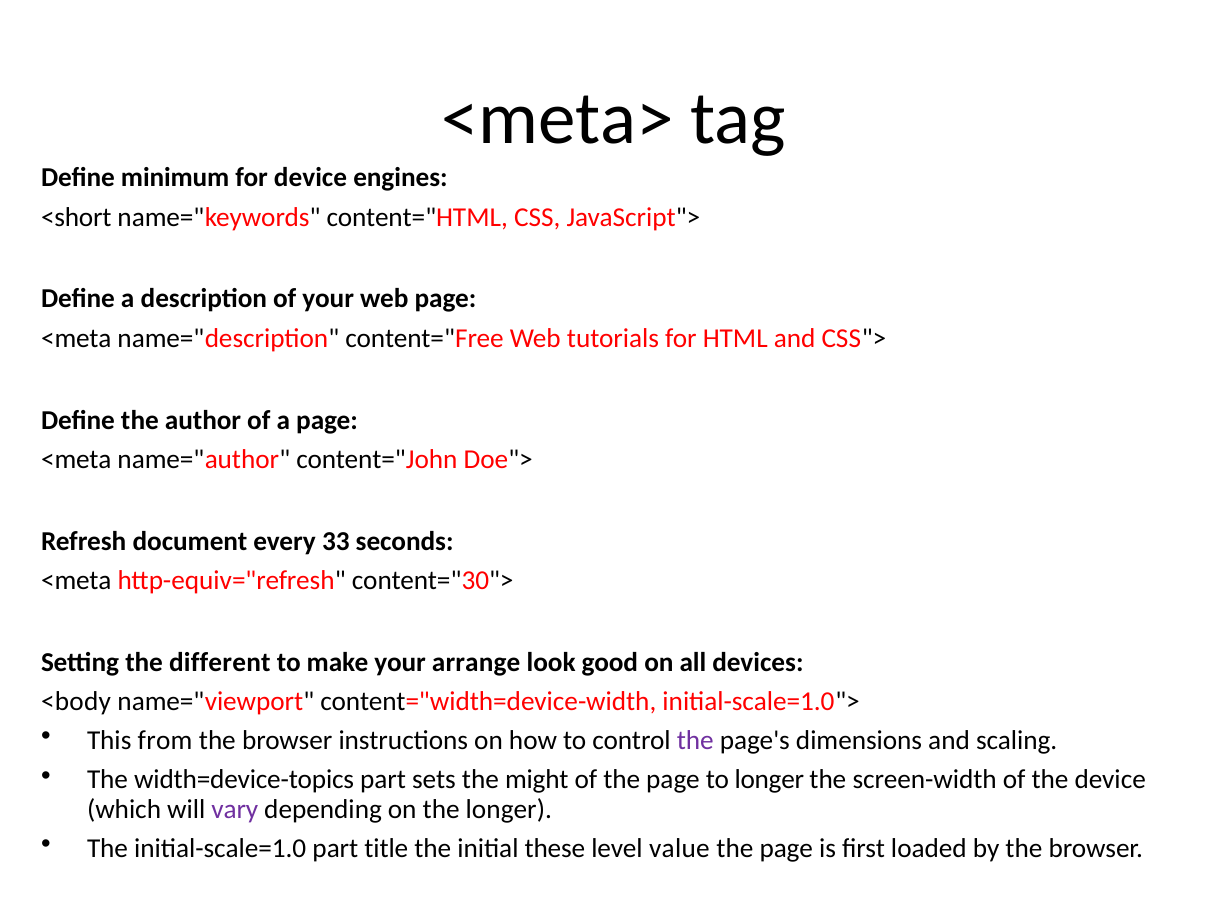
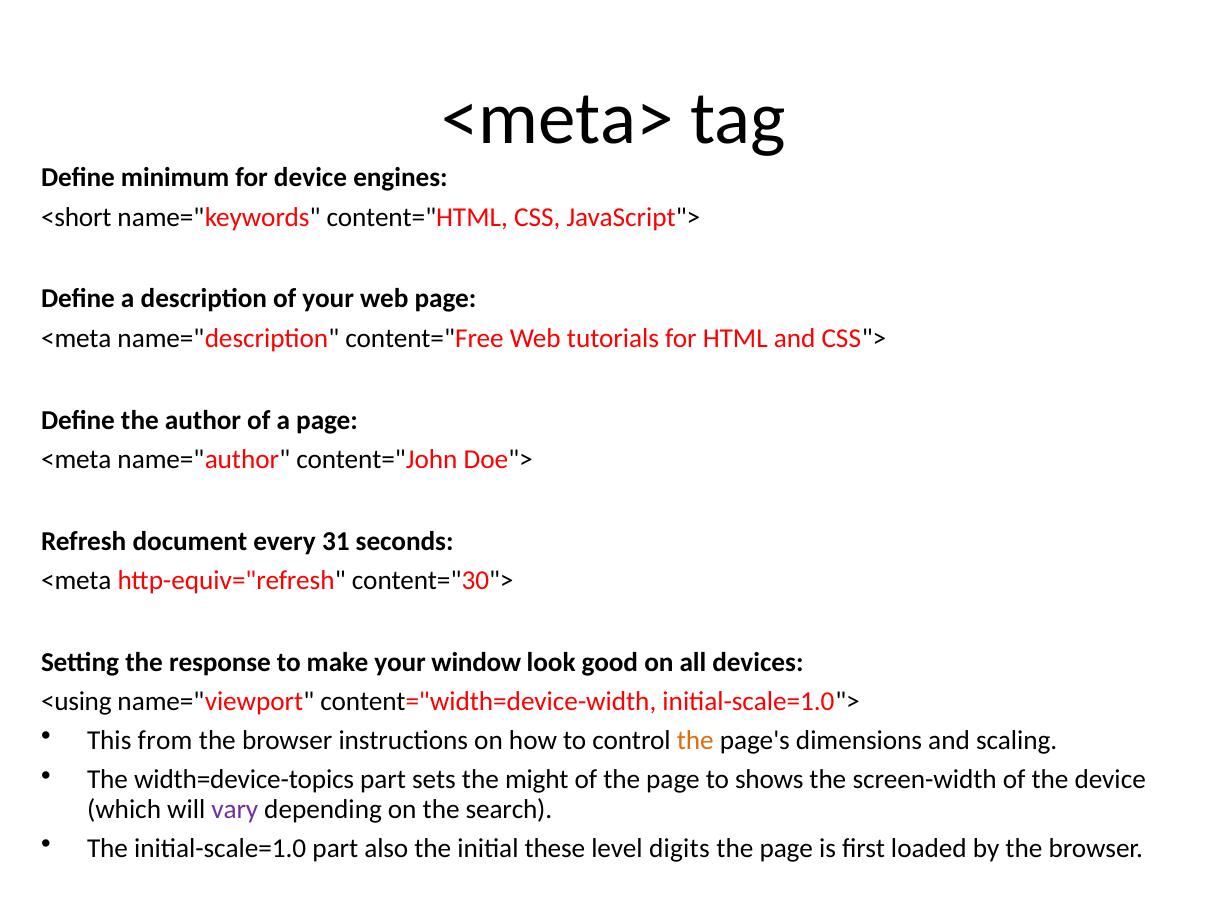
33: 33 -> 31 (336, 541)
different: different -> response (220, 662)
arrange: arrange -> window (476, 662)
<body: <body -> <using (76, 701)
the colour: purple -> orange (695, 741)
to longer: longer -> shows (769, 780)
the longer: longer -> search (509, 809)
title: title -> also (386, 849)
value: value -> digits (679, 849)
